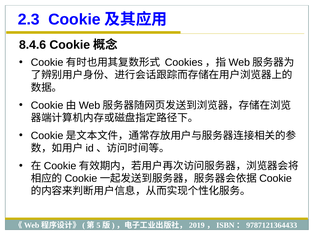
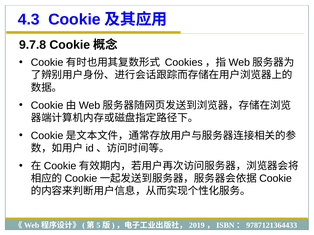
2.3: 2.3 -> 4.3 (29, 19)
8.4.6: 8.4.6 -> 9.7.8 (33, 45)
